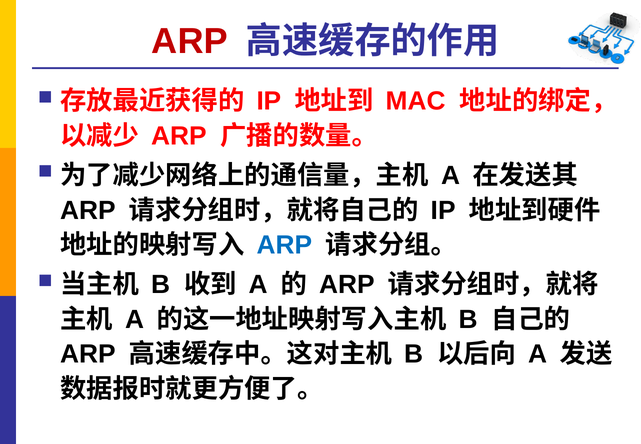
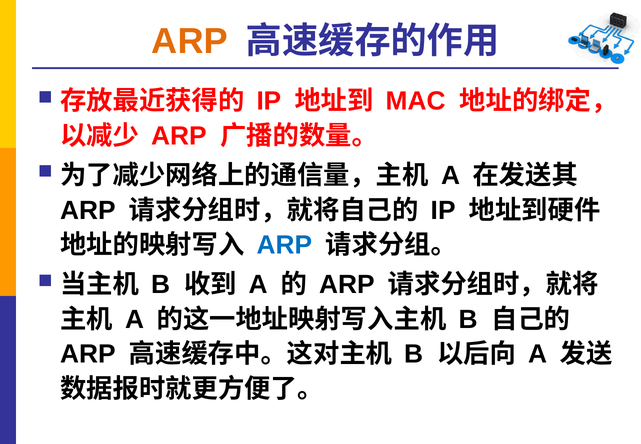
ARP colour: red -> orange (190, 41)
